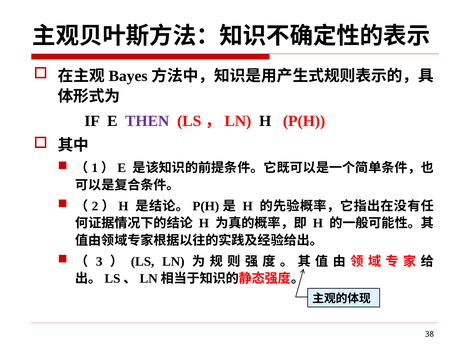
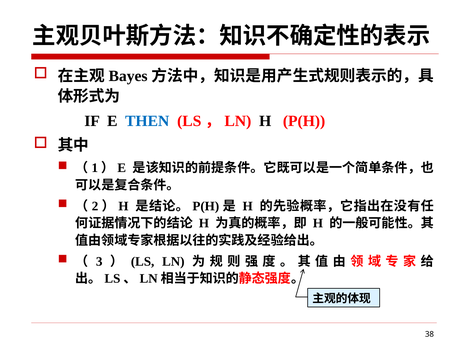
THEN colour: purple -> blue (147, 121)
